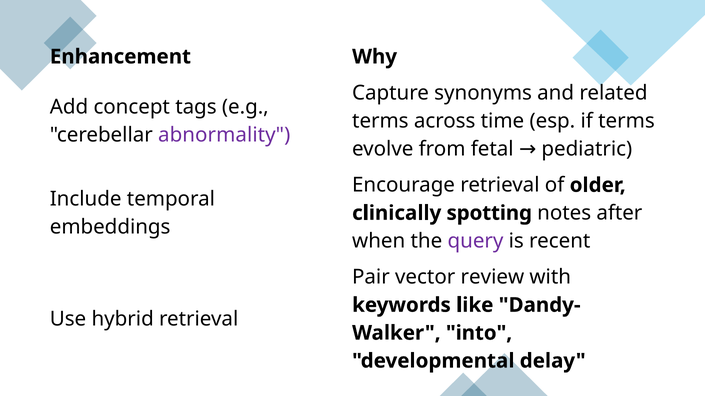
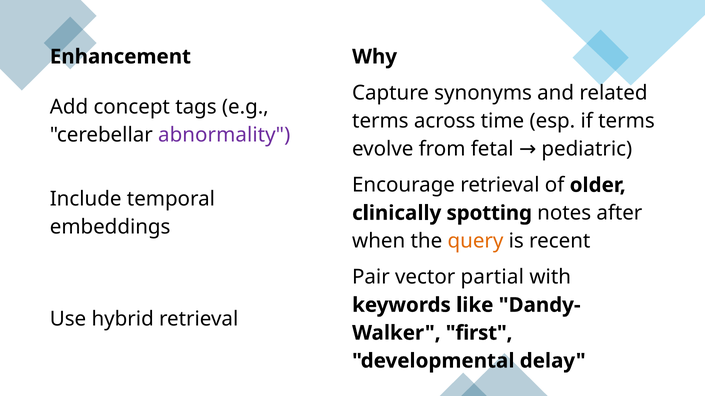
query colour: purple -> orange (476, 241)
review: review -> partial (492, 278)
into: into -> first (479, 333)
